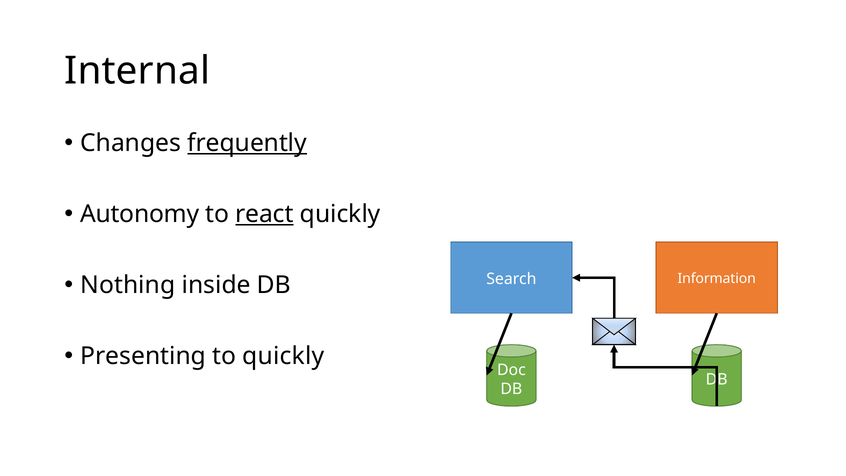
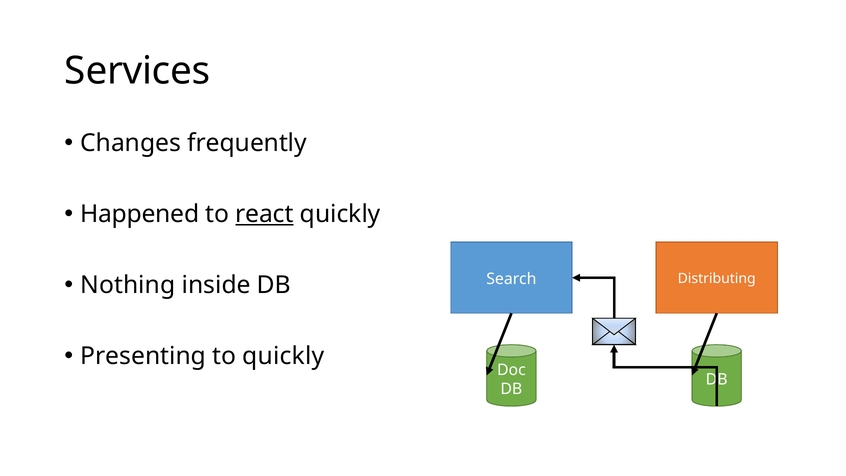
Internal: Internal -> Services (137, 71)
frequently underline: present -> none (247, 143)
Autonomy: Autonomy -> Happened (140, 214)
Information: Information -> Distributing (717, 279)
